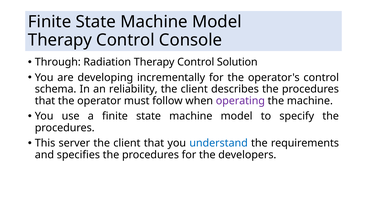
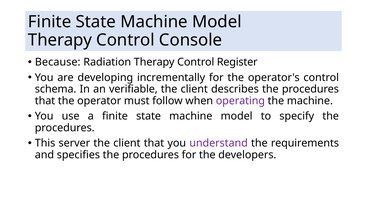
Through: Through -> Because (58, 62)
Solution: Solution -> Register (237, 62)
reliability: reliability -> verifiable (133, 89)
understand colour: blue -> purple (219, 143)
